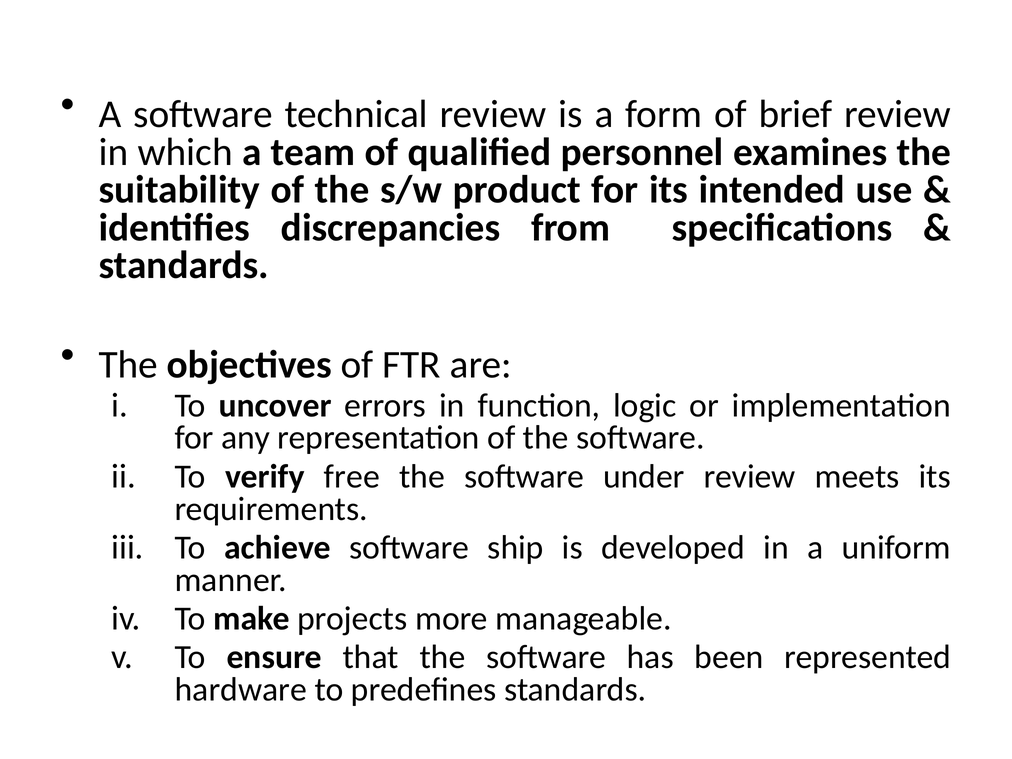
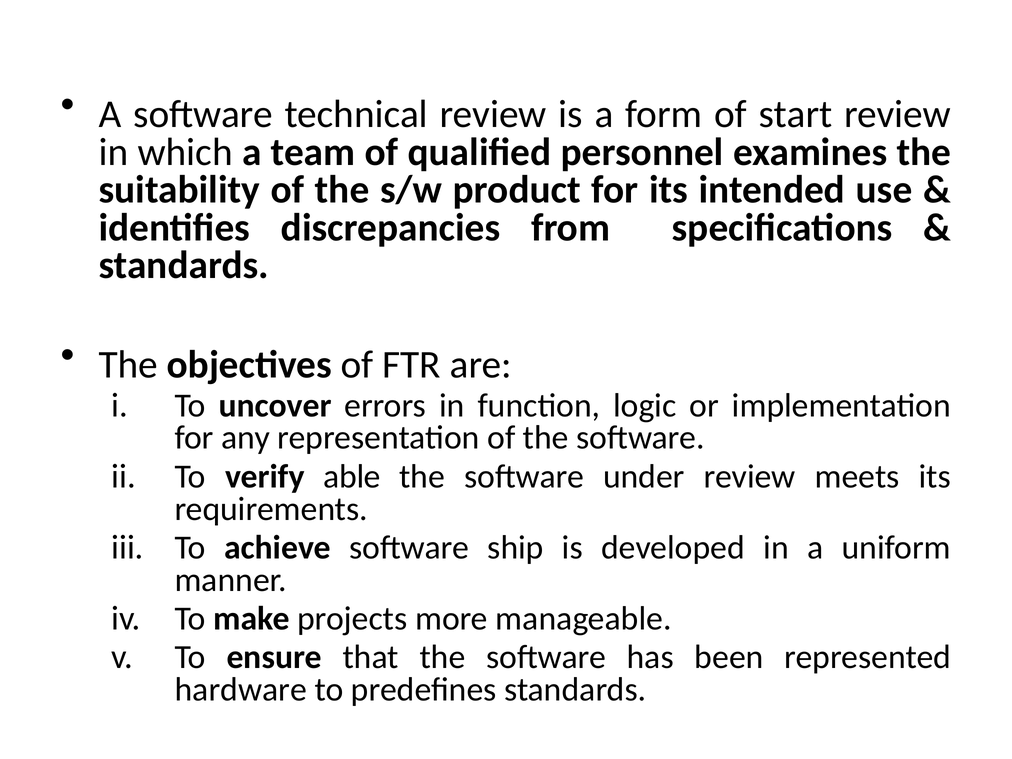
brief: brief -> start (795, 114)
free: free -> able (352, 476)
